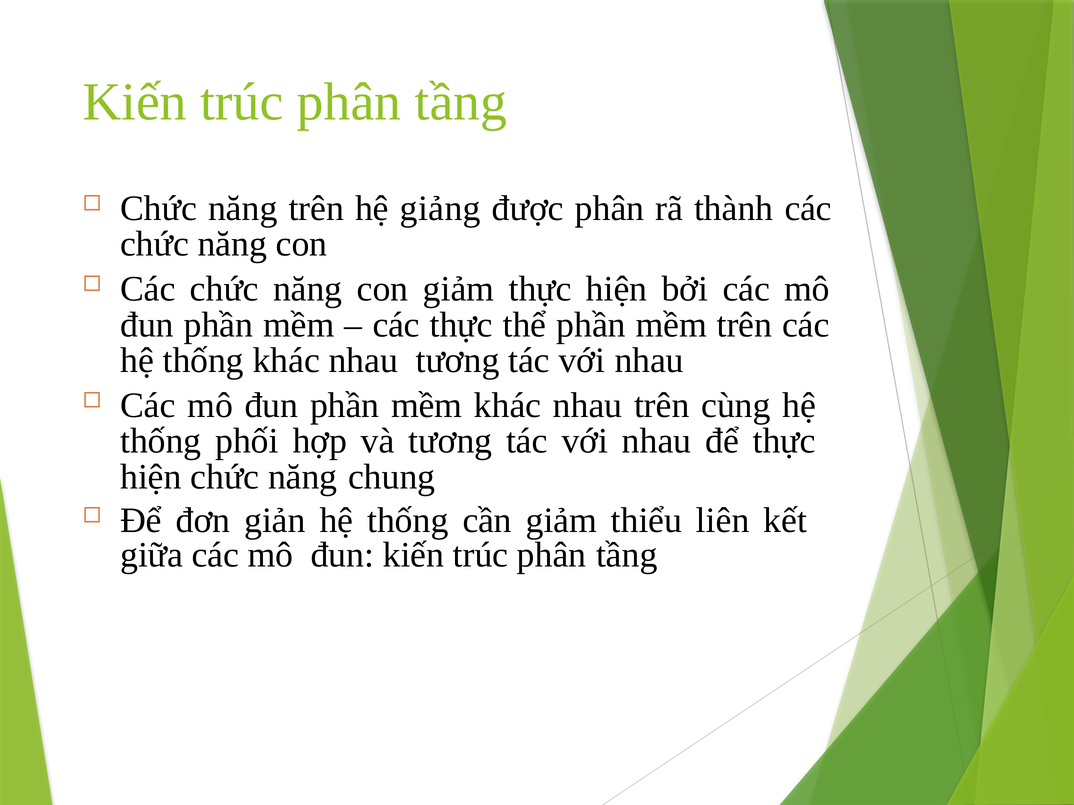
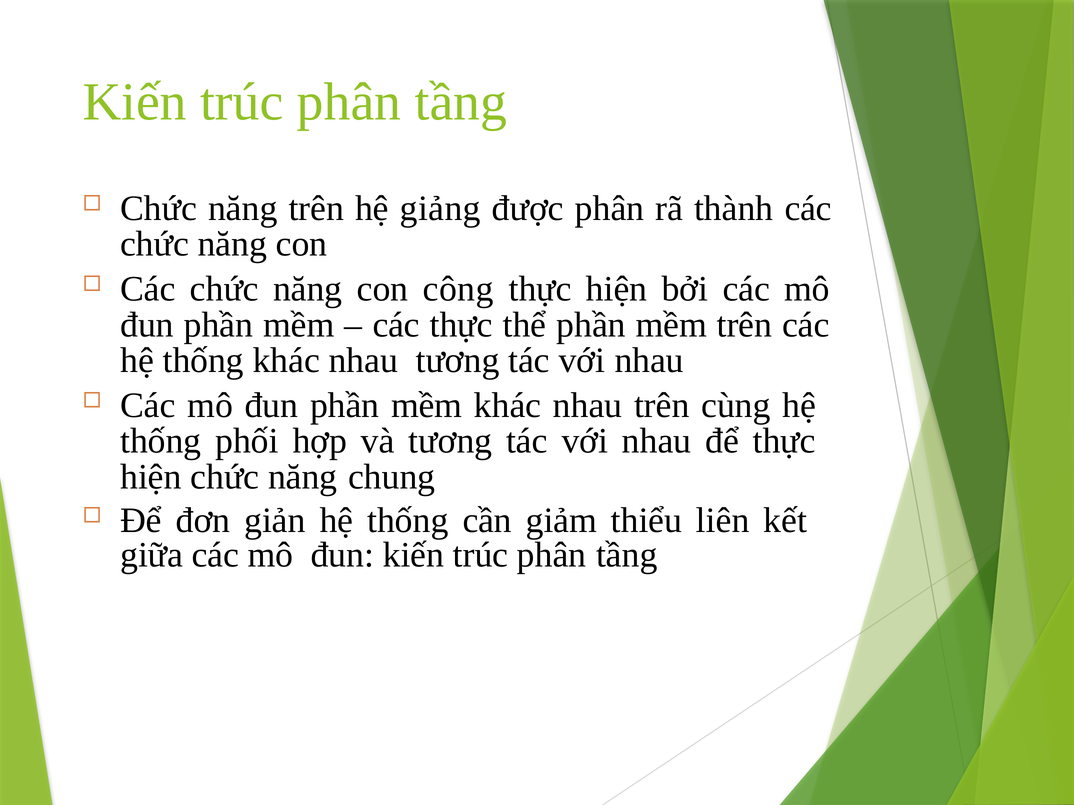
con giảm: giảm -> công (458, 289)
